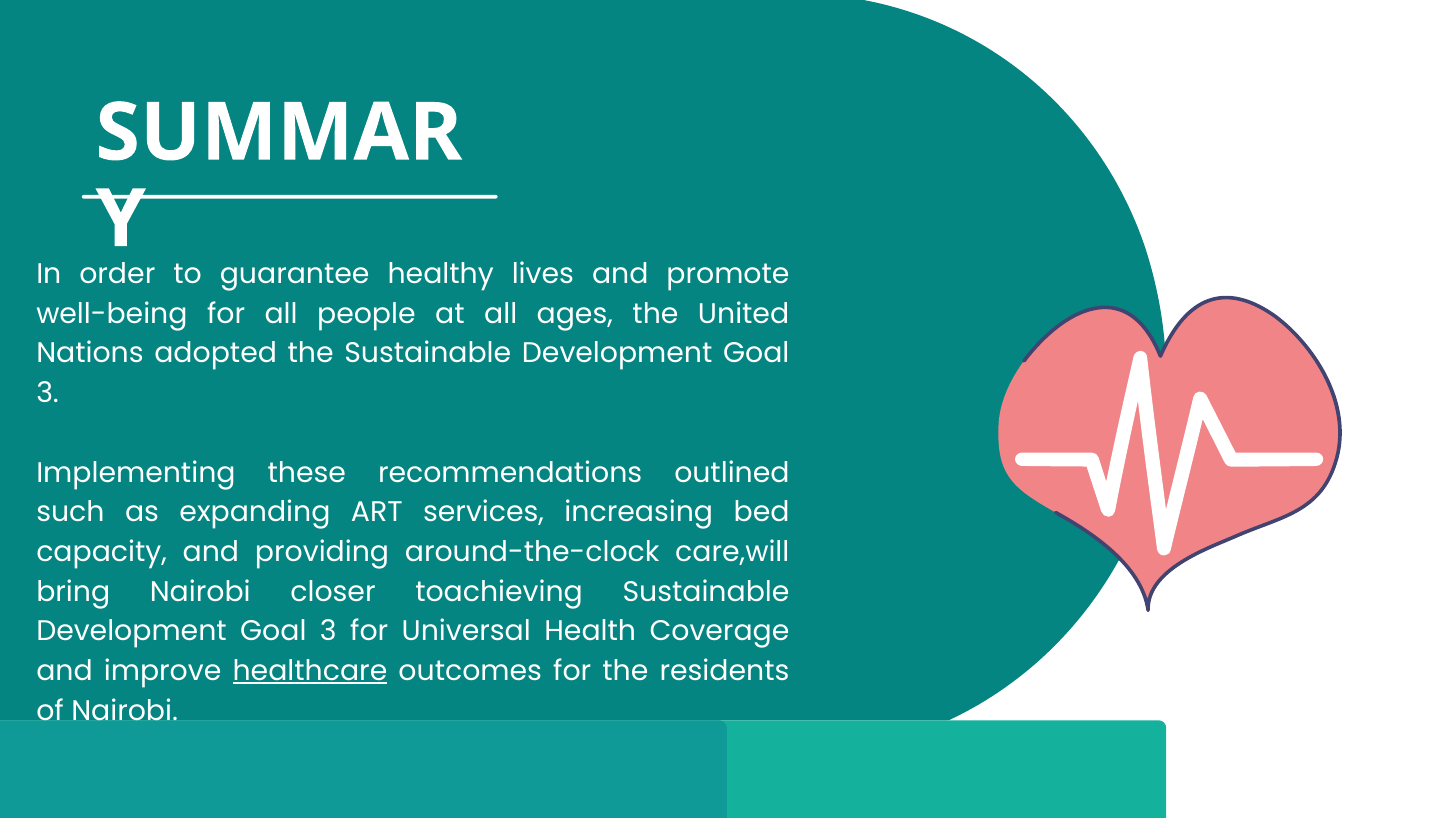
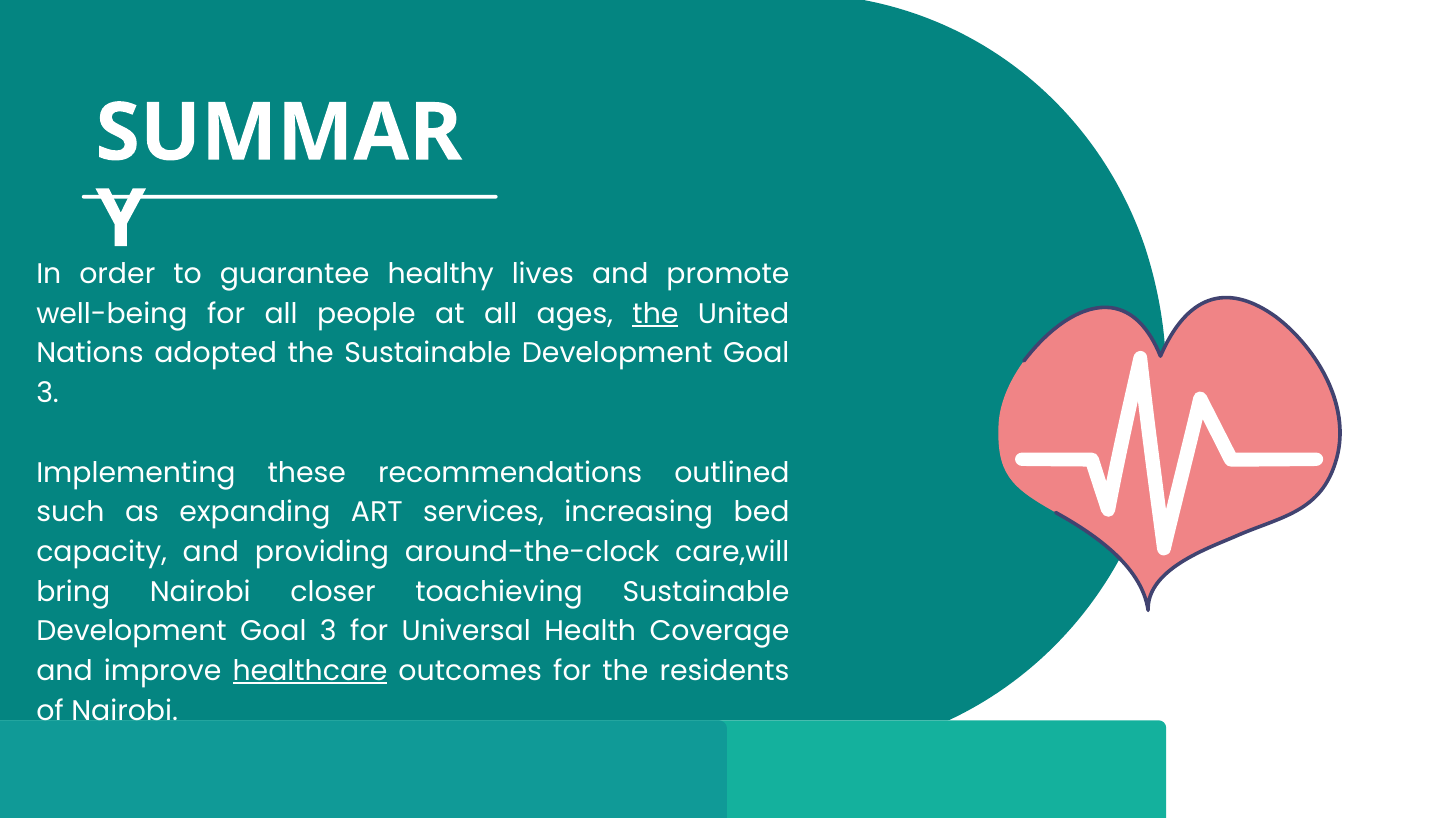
the underline: none -> present (655, 314)
